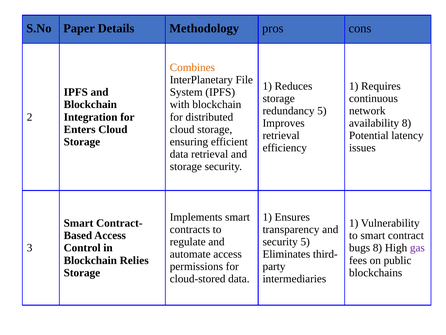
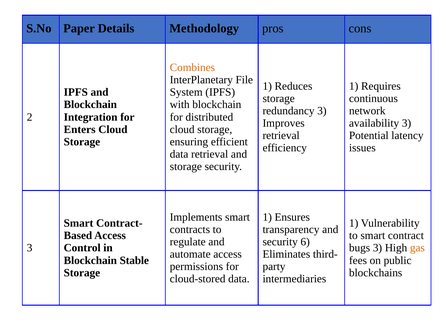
redundancy 5: 5 -> 3 (322, 111)
availability 8: 8 -> 3 (407, 123)
security 5: 5 -> 6 (305, 241)
bugs 8: 8 -> 3 (377, 248)
gas colour: purple -> orange (417, 248)
Relies: Relies -> Stable (134, 260)
